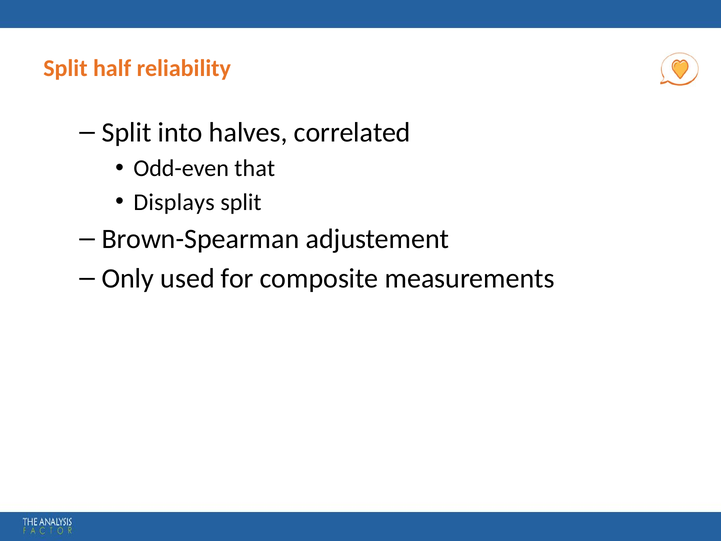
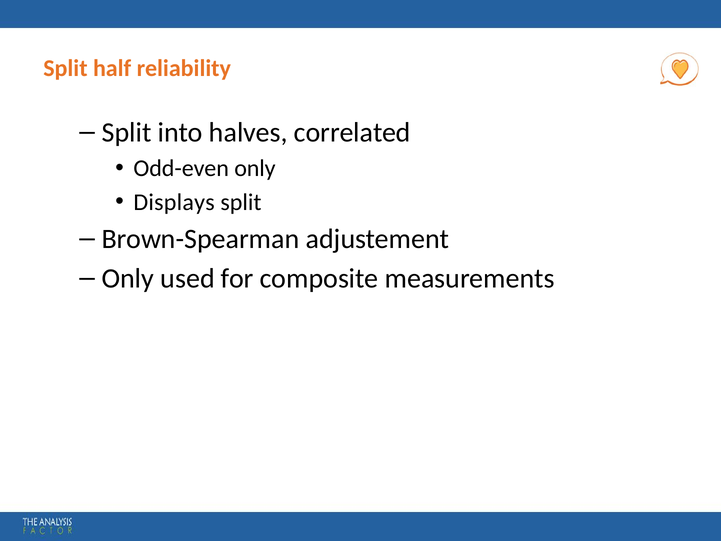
Odd-even that: that -> only (255, 168)
